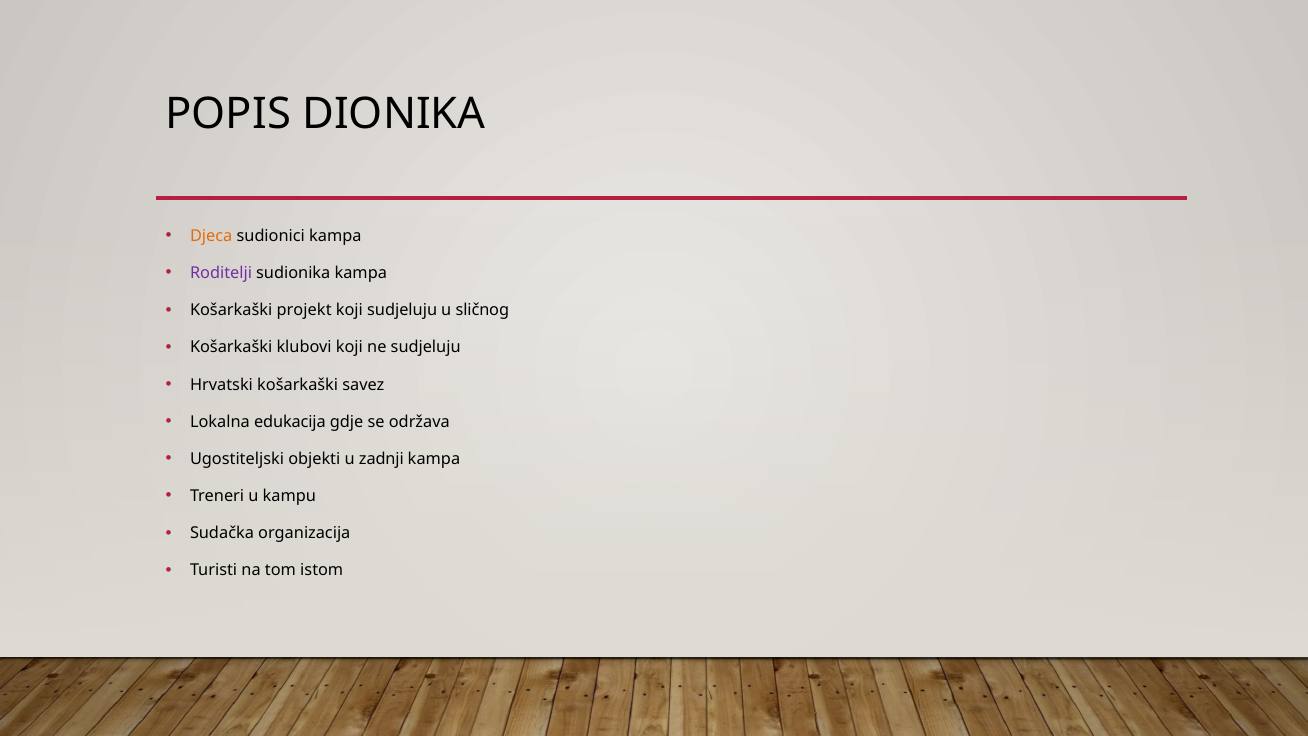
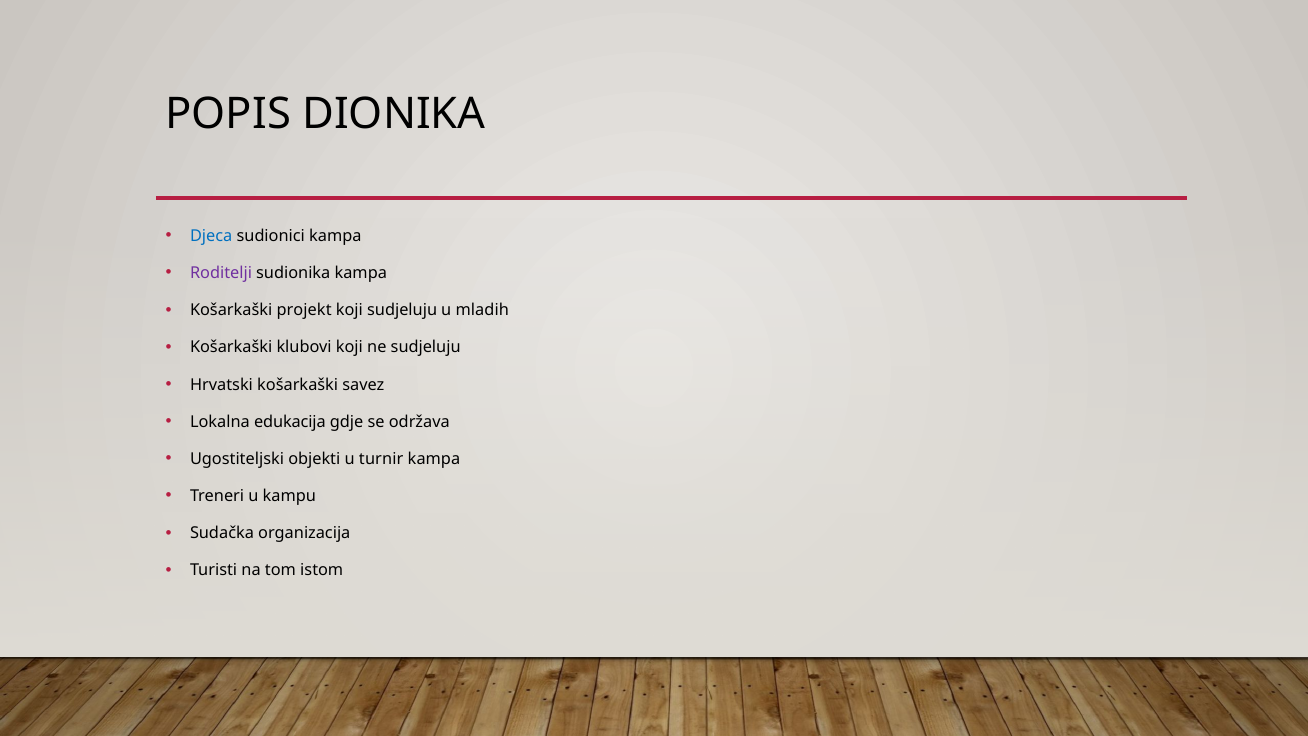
Djeca colour: orange -> blue (211, 236)
sličnog: sličnog -> mladih (482, 310)
zadnji: zadnji -> turnir (381, 459)
